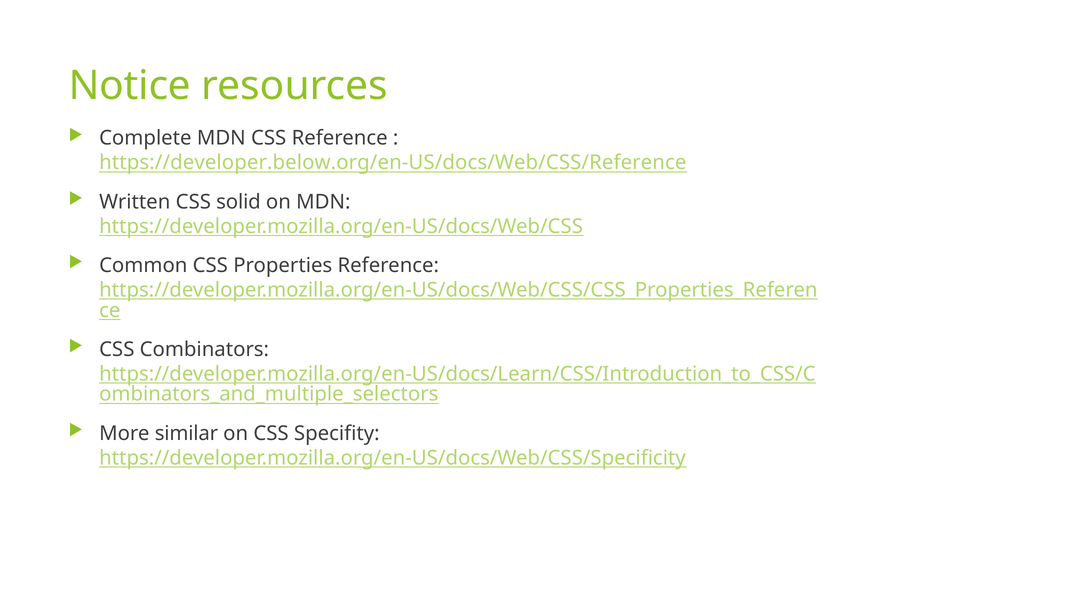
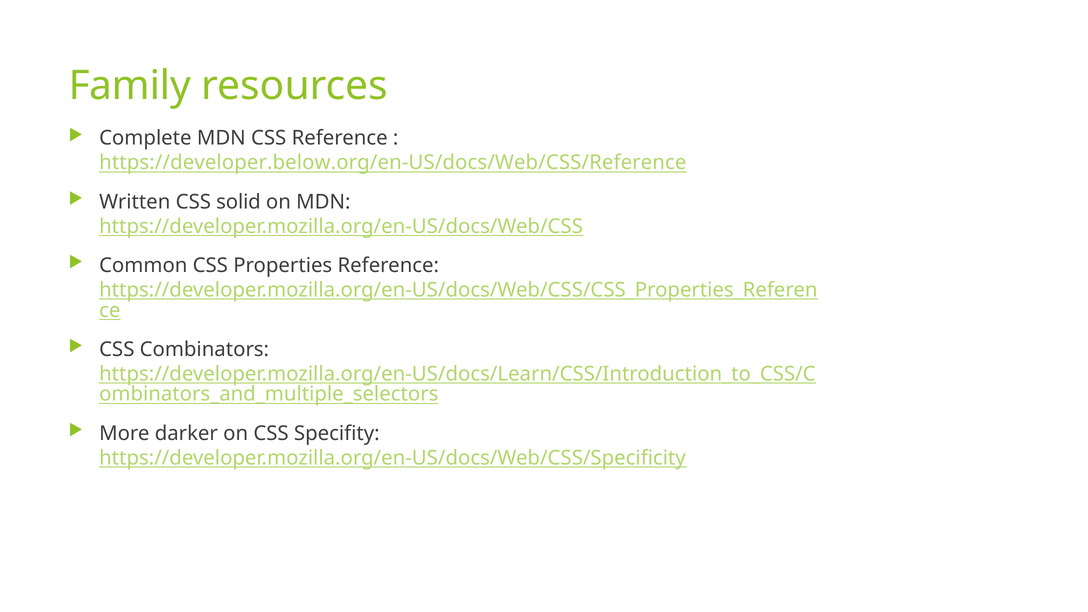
Notice: Notice -> Family (130, 86)
similar: similar -> darker (186, 433)
